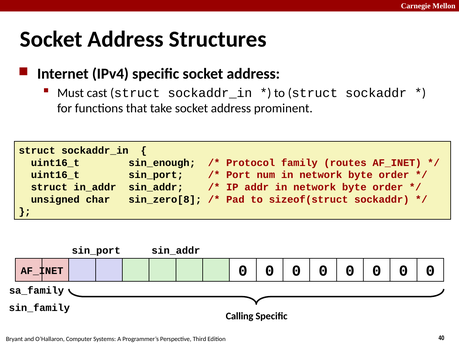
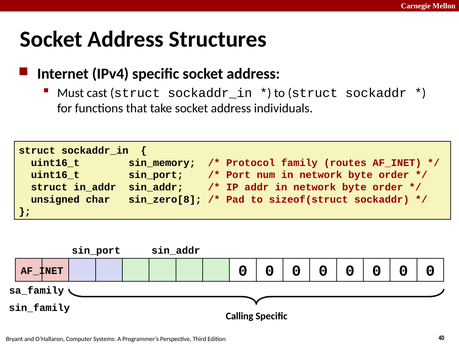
prominent: prominent -> individuals (283, 108)
sin_enough: sin_enough -> sin_memory (162, 163)
